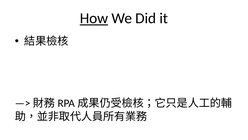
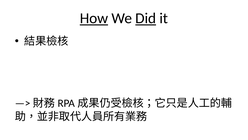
Did underline: none -> present (146, 18)
